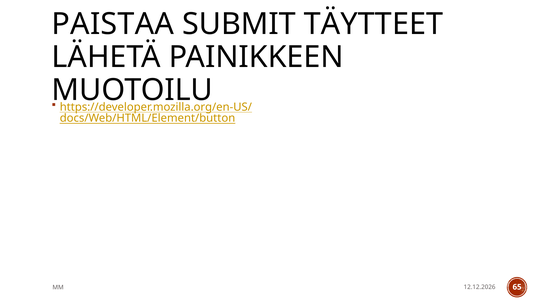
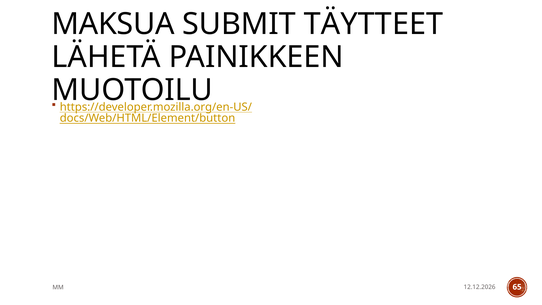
PAISTAA: PAISTAA -> MAKSUA (113, 24)
